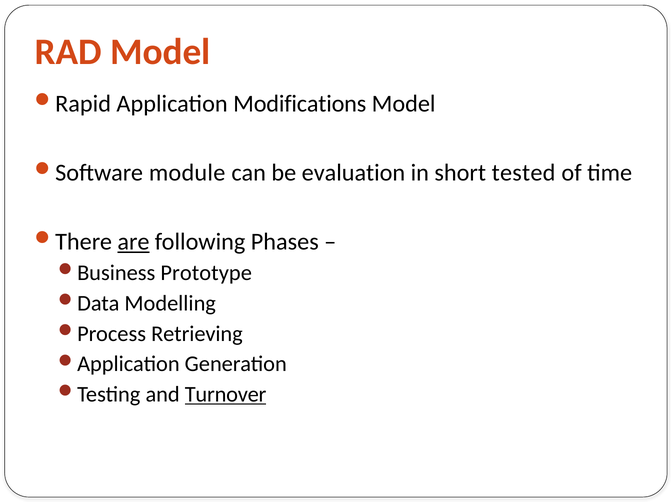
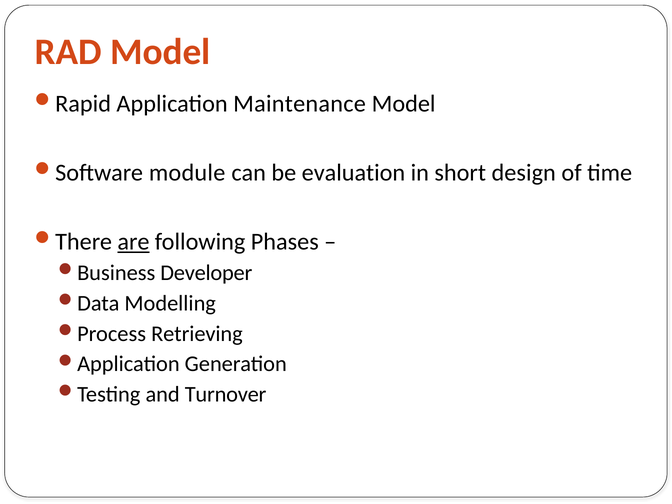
Modifications: Modifications -> Maintenance (300, 104)
tested: tested -> design (524, 173)
Prototype: Prototype -> Developer (206, 273)
Turnover underline: present -> none (226, 394)
